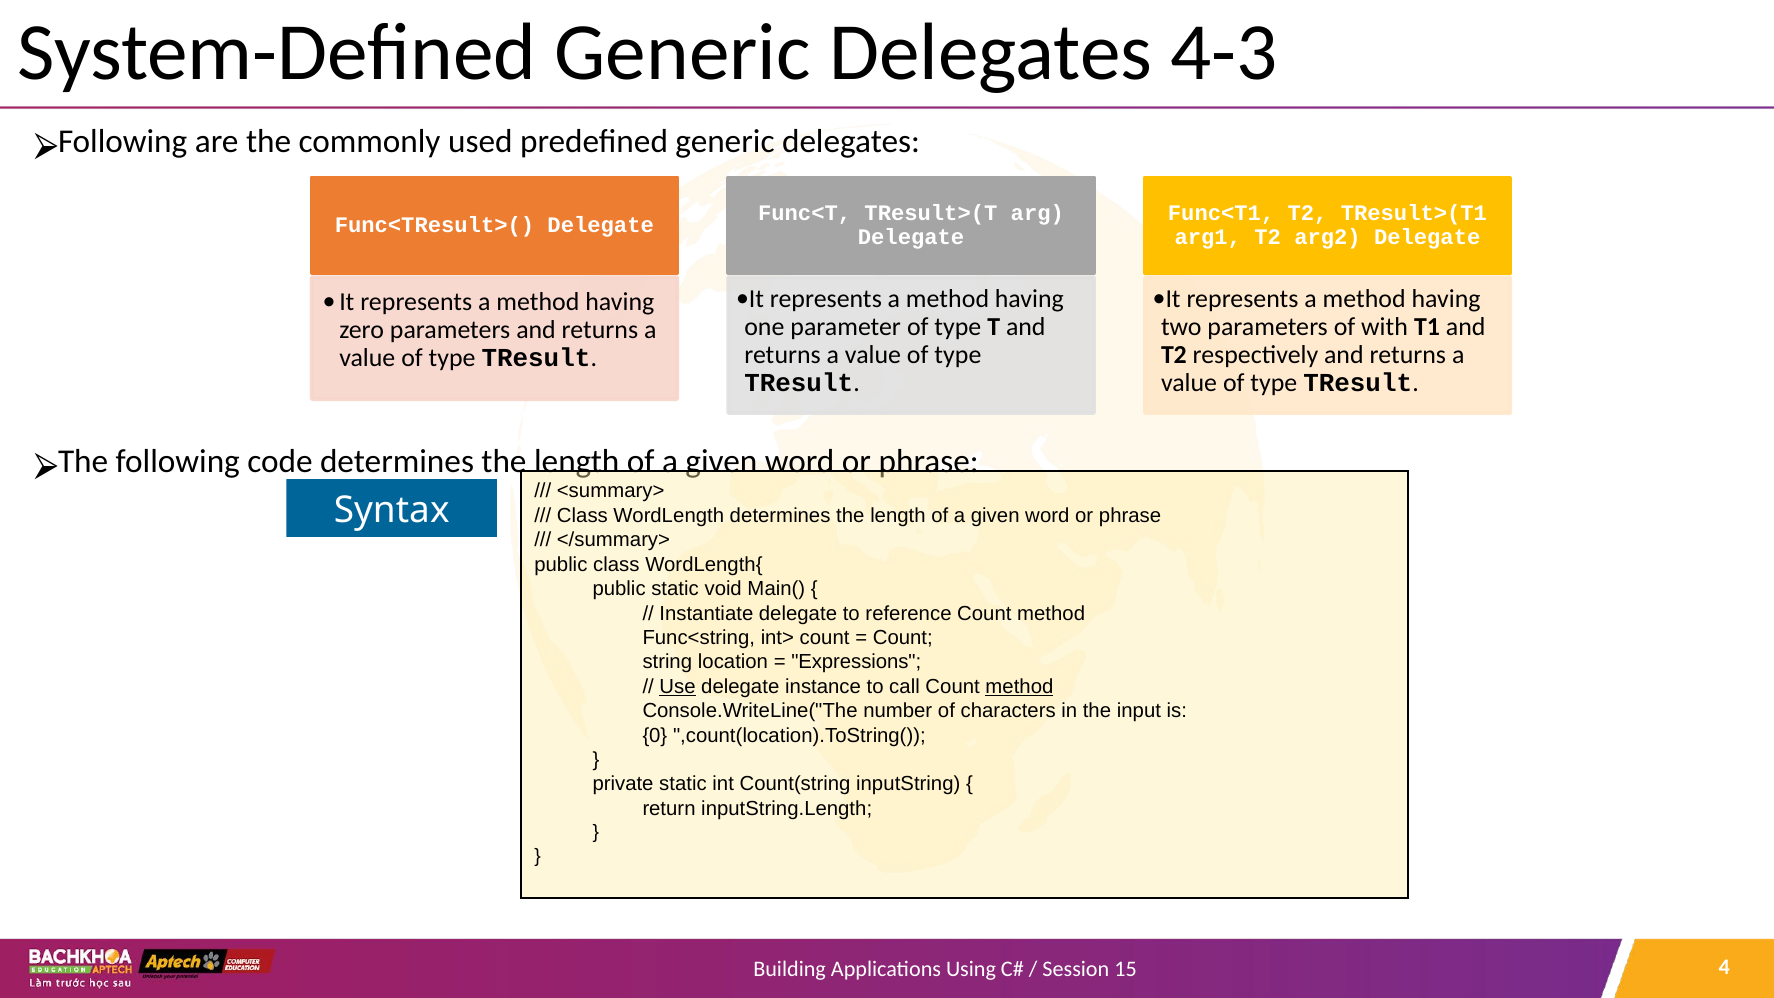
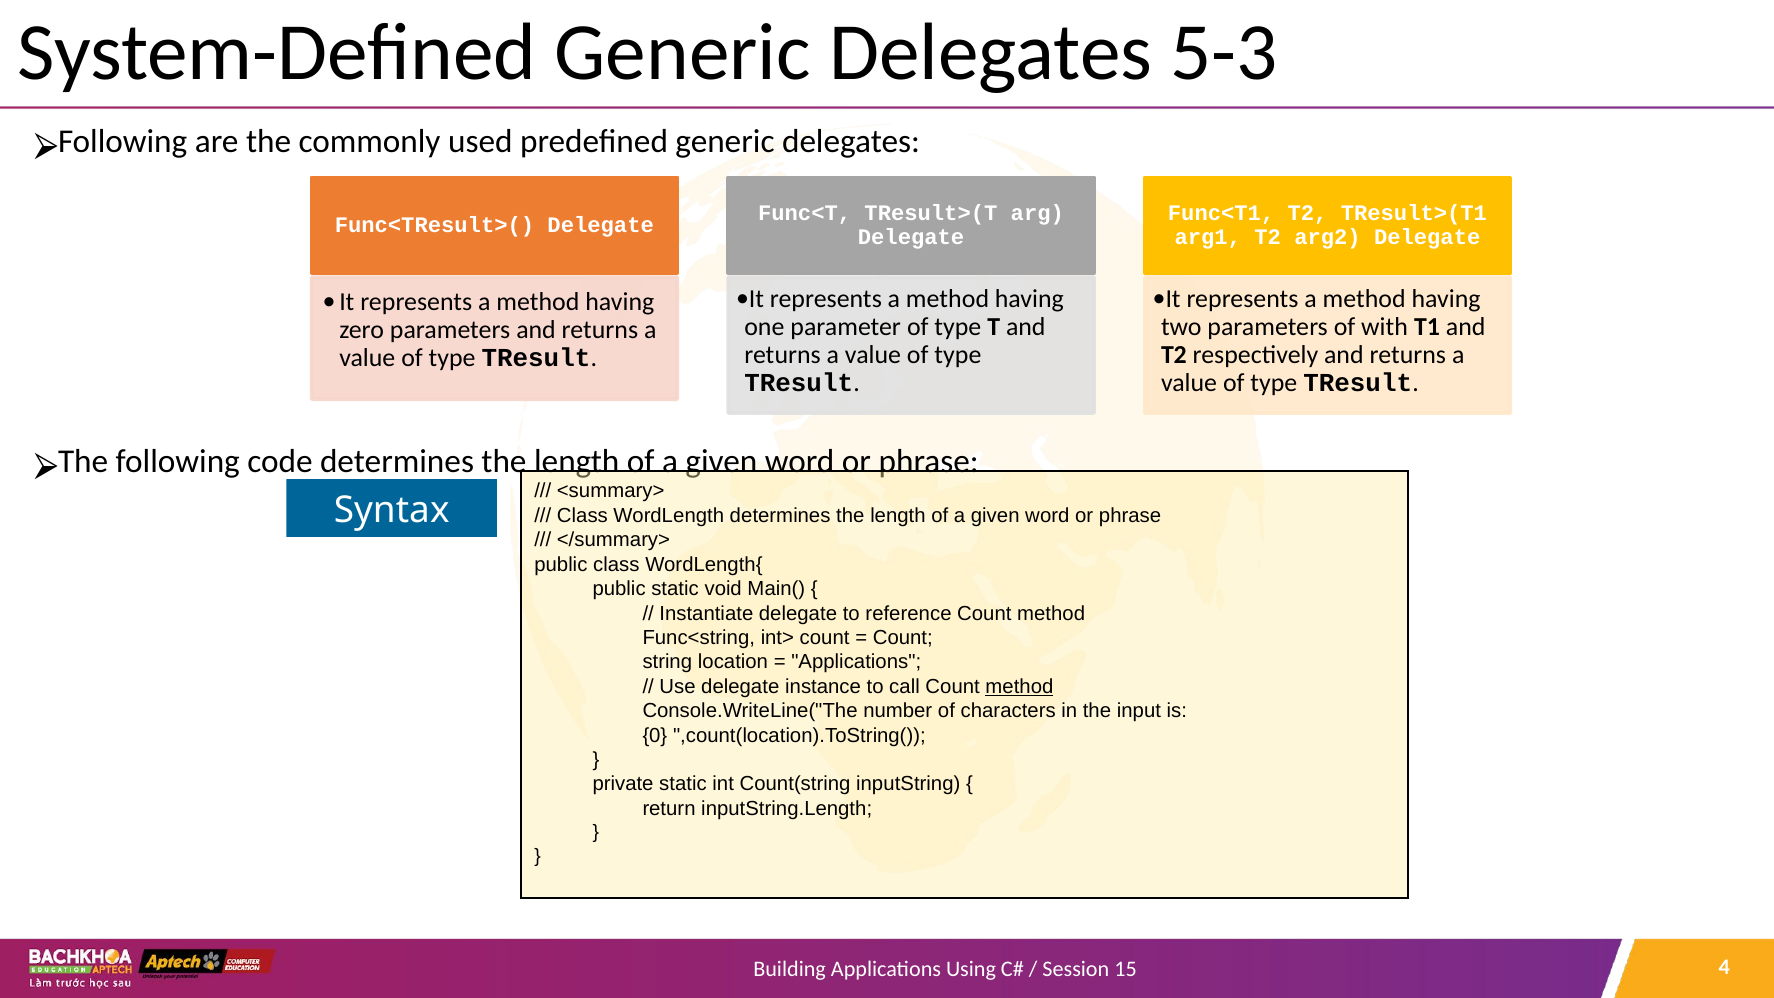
4-3: 4-3 -> 5-3 (1224, 52)
Expressions: Expressions -> Applications (856, 662)
Use underline: present -> none (677, 686)
